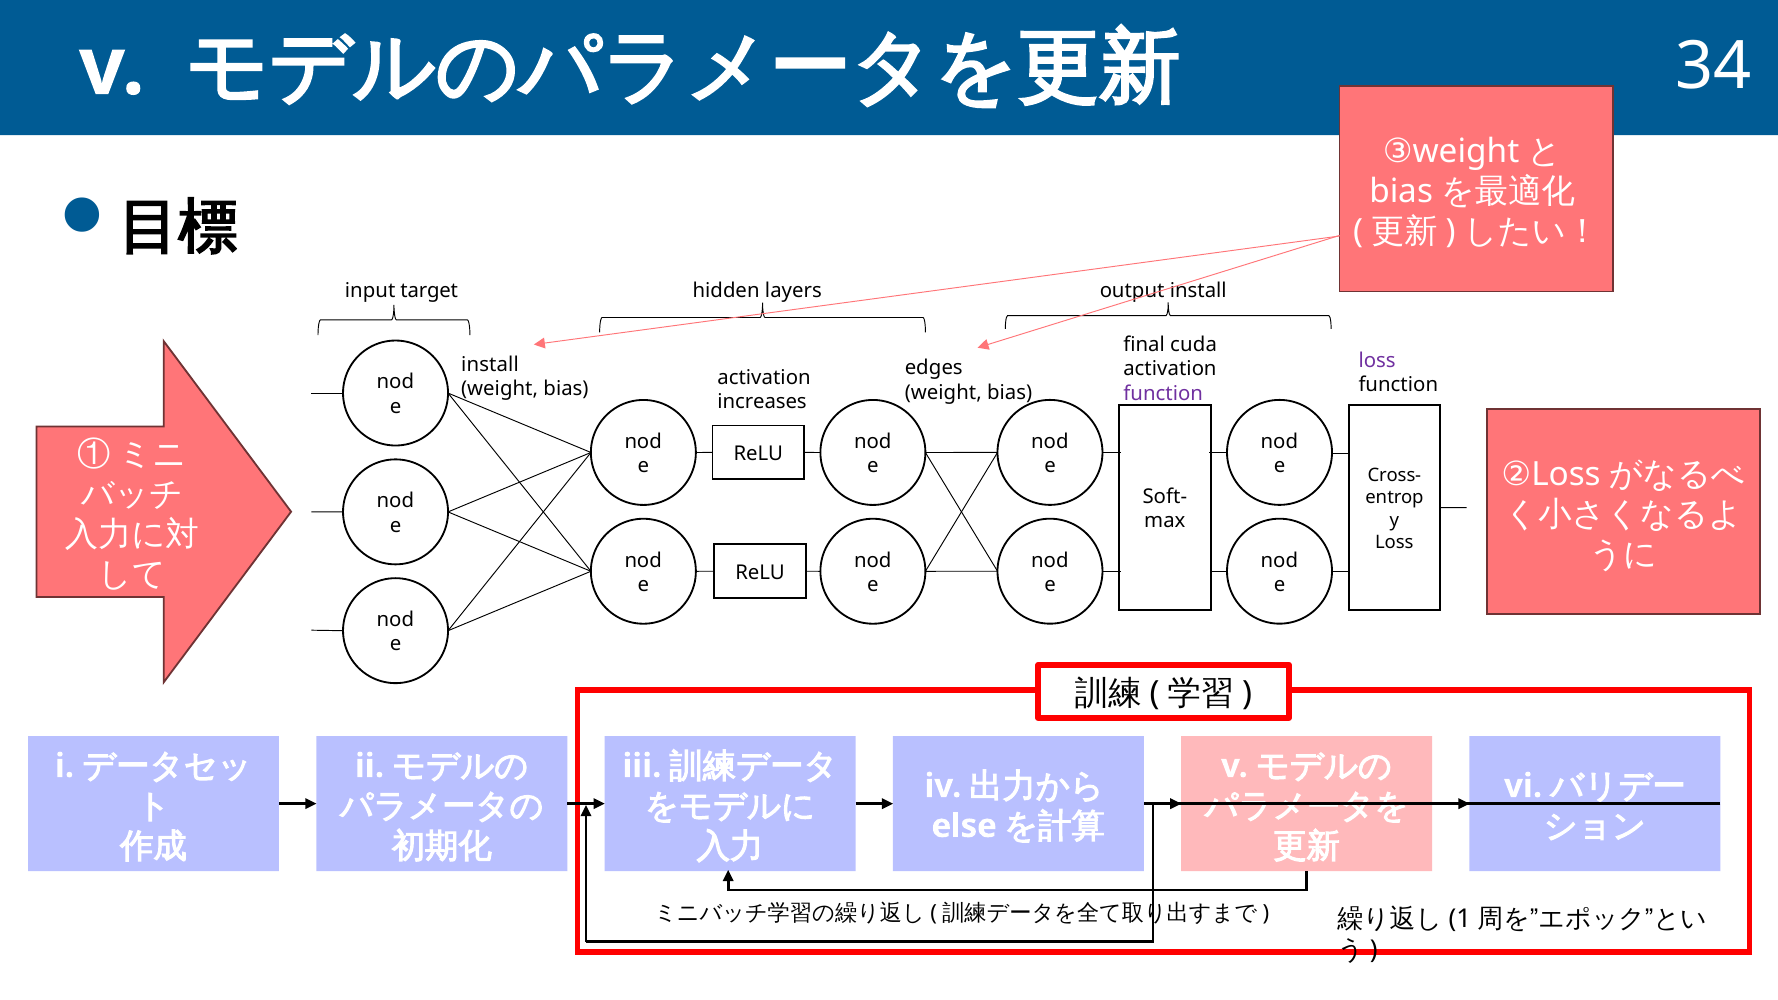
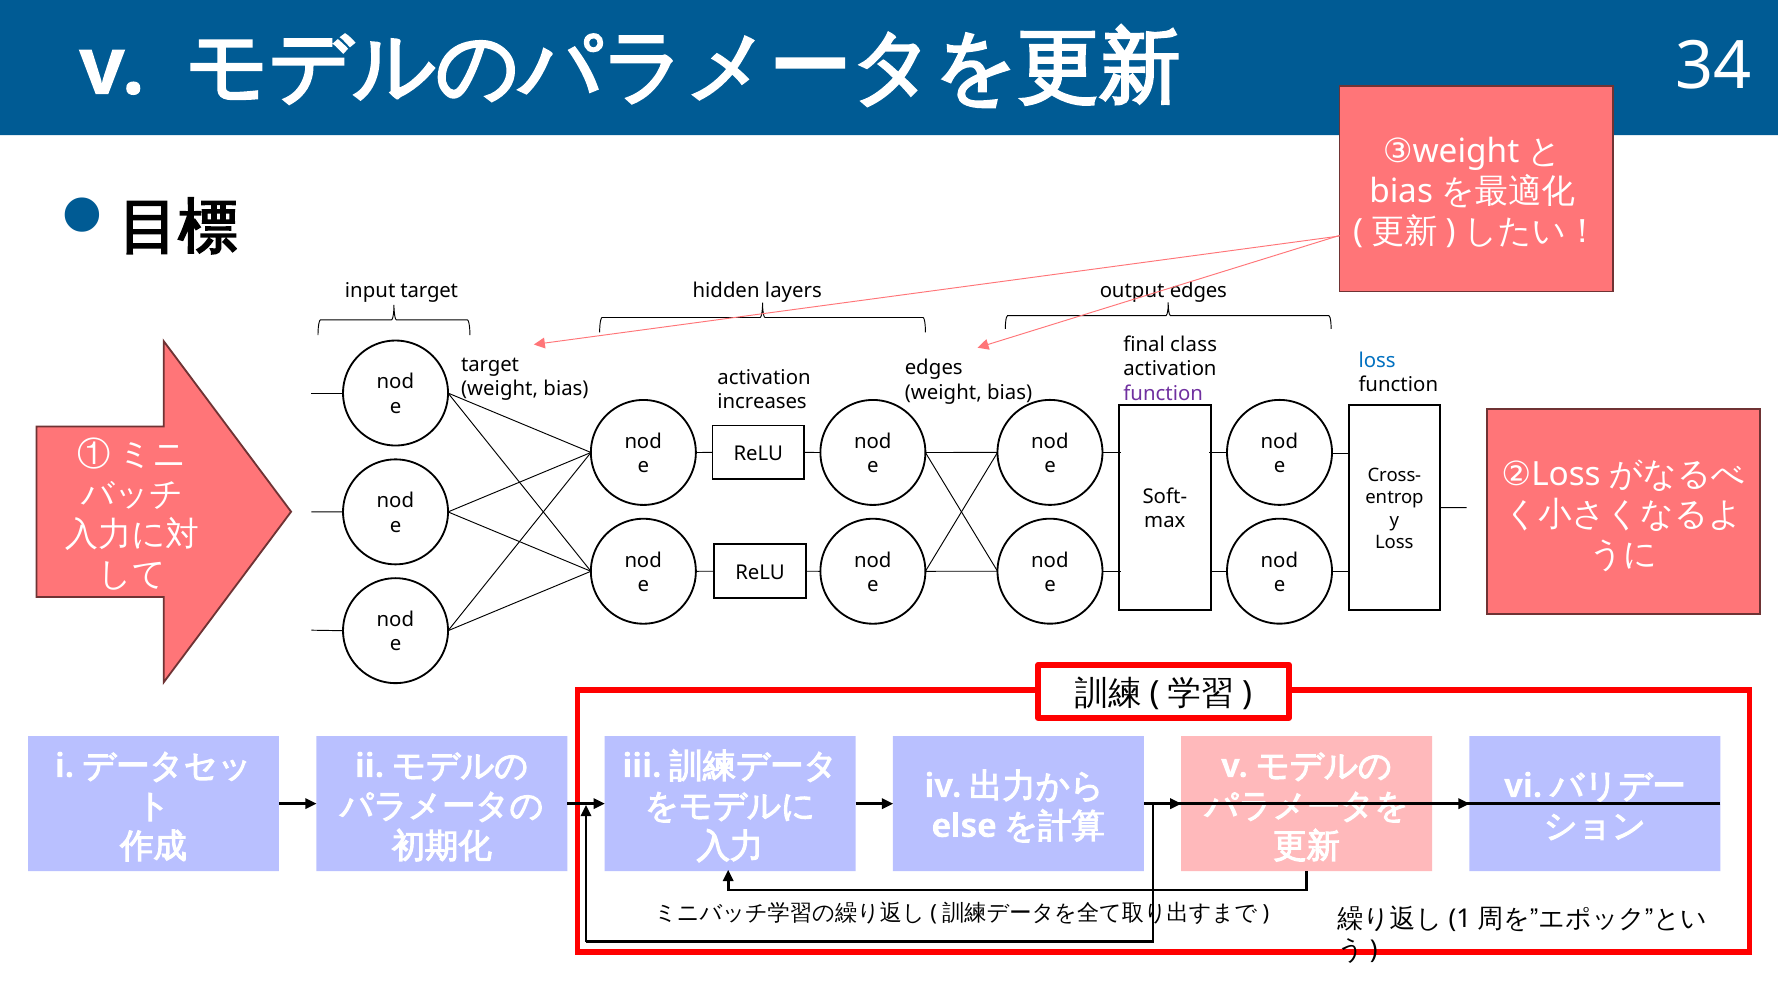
output install: install -> edges (1198, 290)
cuda: cuda -> class (1194, 345)
loss colour: purple -> blue (1377, 360)
install: install -> target (490, 365)
